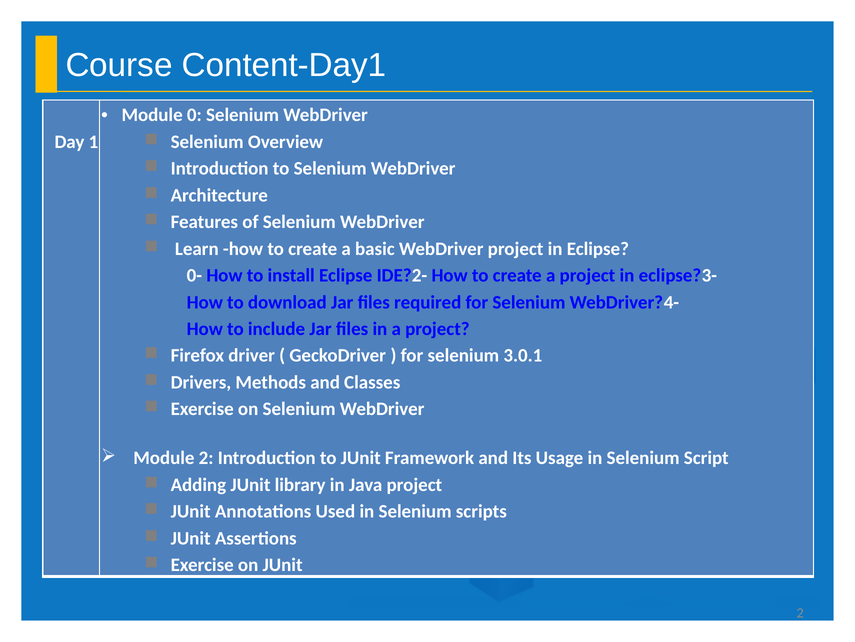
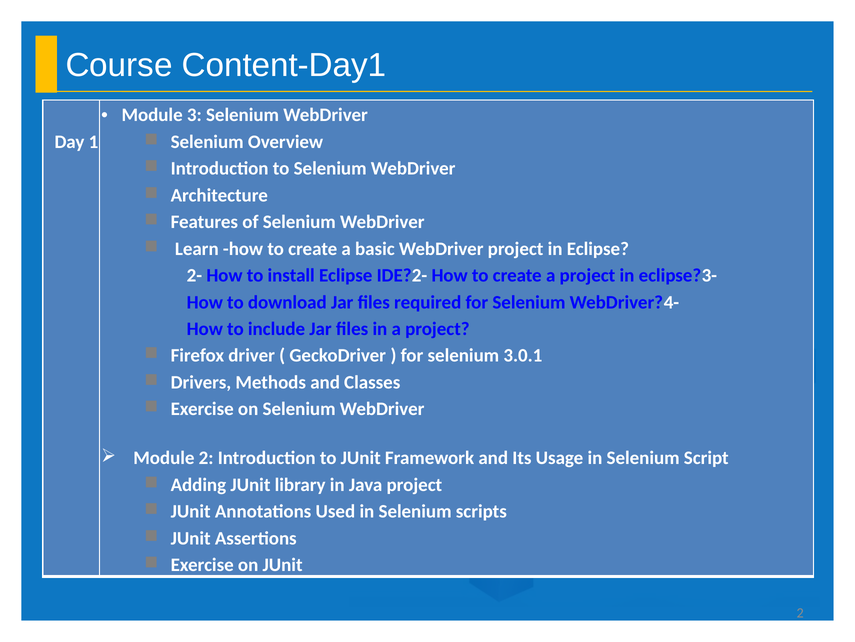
0: 0 -> 3 (194, 115)
0-: 0- -> 2- (194, 275)
